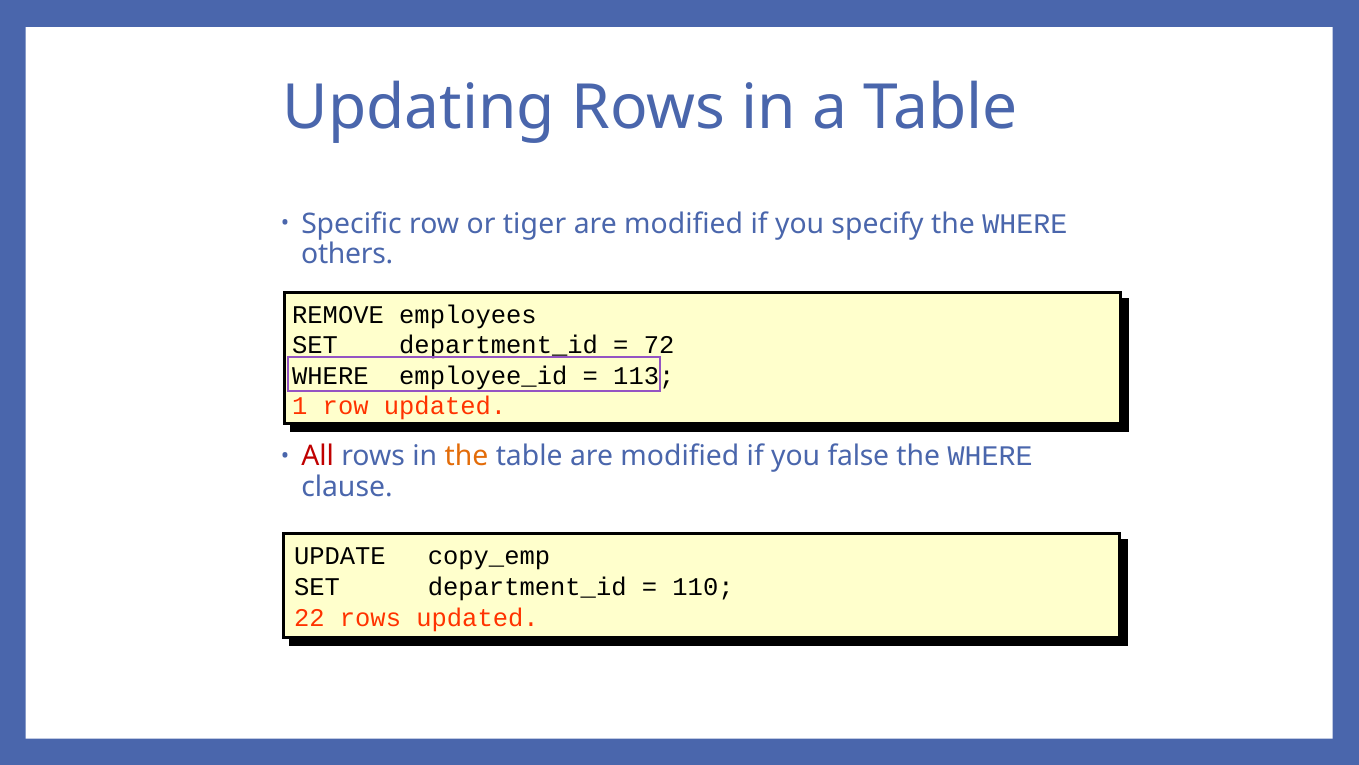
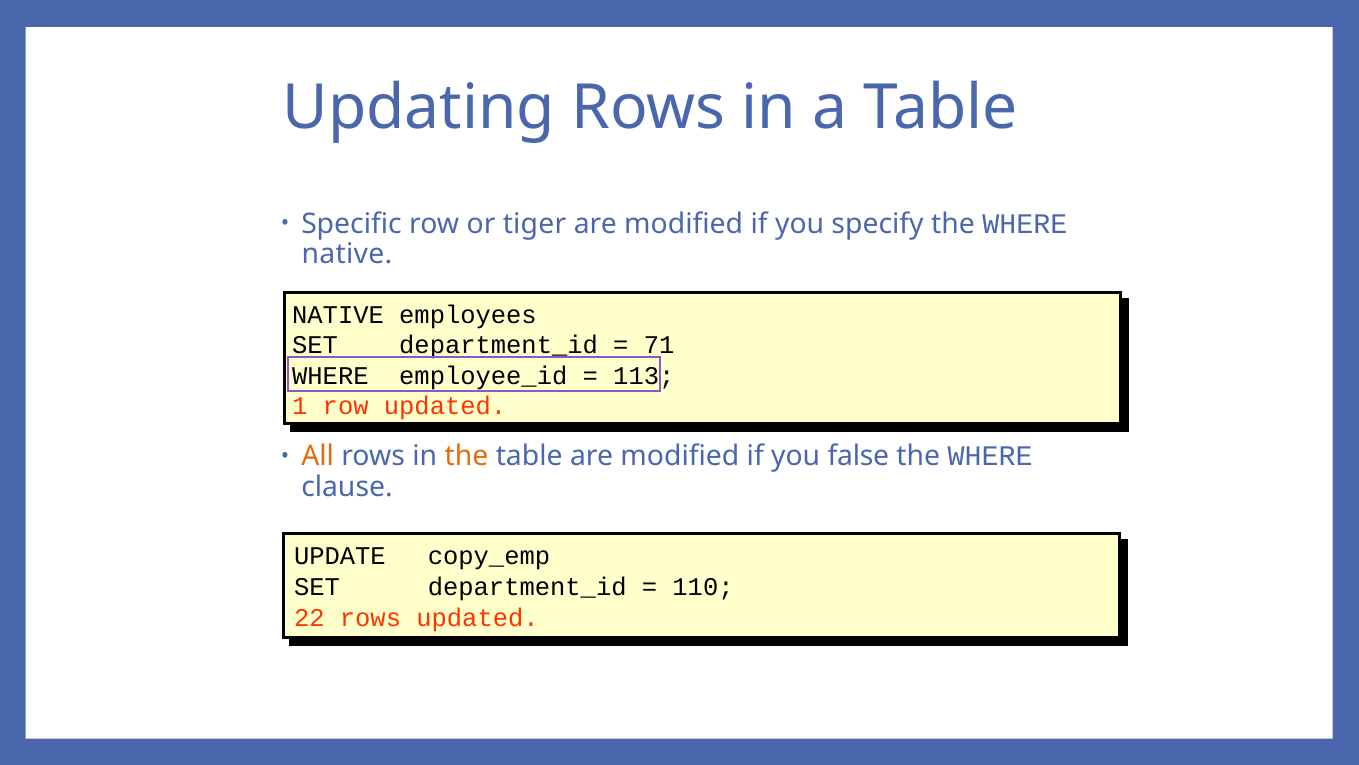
others: others -> native (347, 254)
REMOVE: REMOVE -> NATIVE (338, 314)
72: 72 -> 71 (659, 345)
All colour: red -> orange (318, 456)
